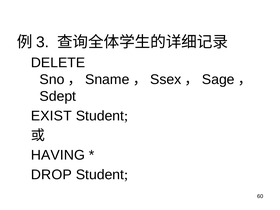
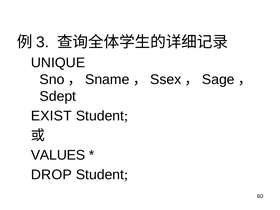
DELETE: DELETE -> UNIQUE (58, 63)
HAVING: HAVING -> VALUES (58, 155)
